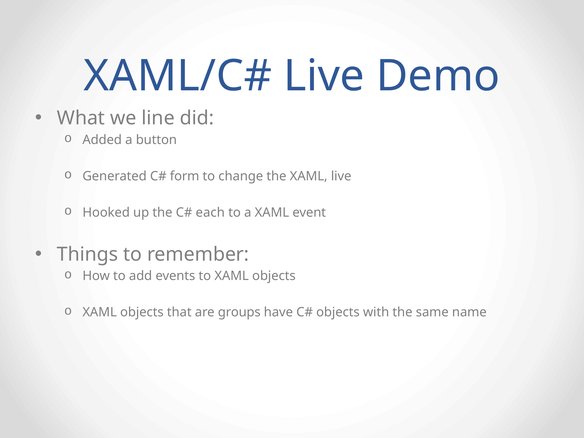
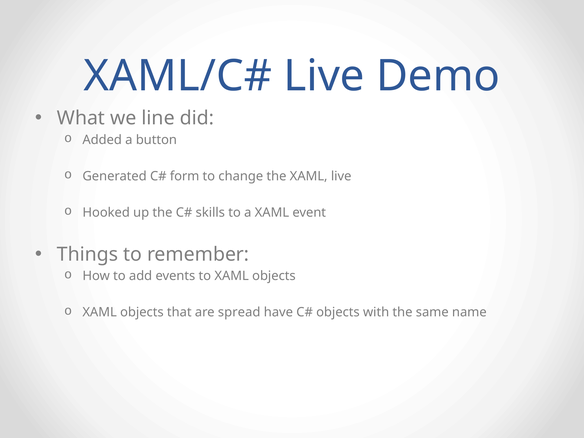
each: each -> skills (210, 212)
groups: groups -> spread (239, 312)
